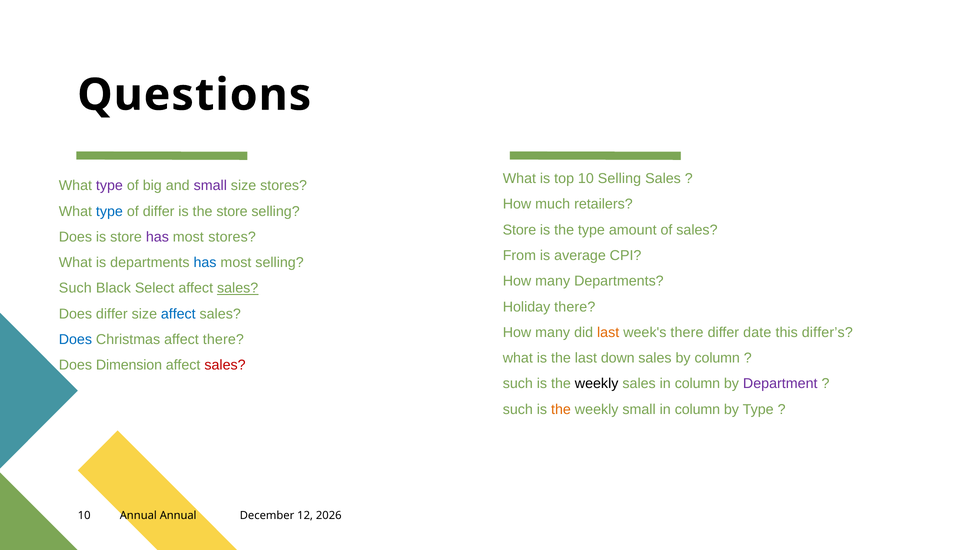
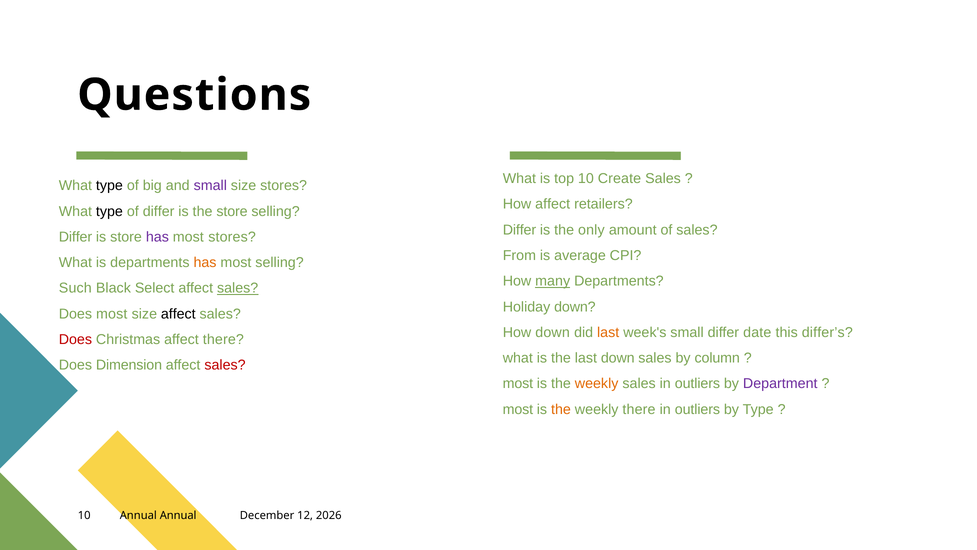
10 Selling: Selling -> Create (619, 179)
type colour: purple -> black (109, 186)
How much: much -> affect (553, 204)
type colour: blue -> black (109, 211)
Store: Store -> Differ (519, 230)
the type: type -> only (591, 230)
Does: Does -> Differ (75, 237)
has colour: blue -> orange (205, 262)
many underline: none -> present (553, 281)
Holiday there: there -> down (575, 307)
Does differ: differ -> most (112, 314)
affect colour: blue -> black (178, 314)
many: many -> down (553, 332)
week's there: there -> small (687, 332)
Does colour: blue -> red (75, 339)
such: such -> most (518, 383)
weekly colour: black -> orange (597, 383)
sales in column: column -> outliers (697, 383)
such: such -> most (518, 409)
weekly small: small -> there (639, 409)
column: column -> outliers (697, 409)
